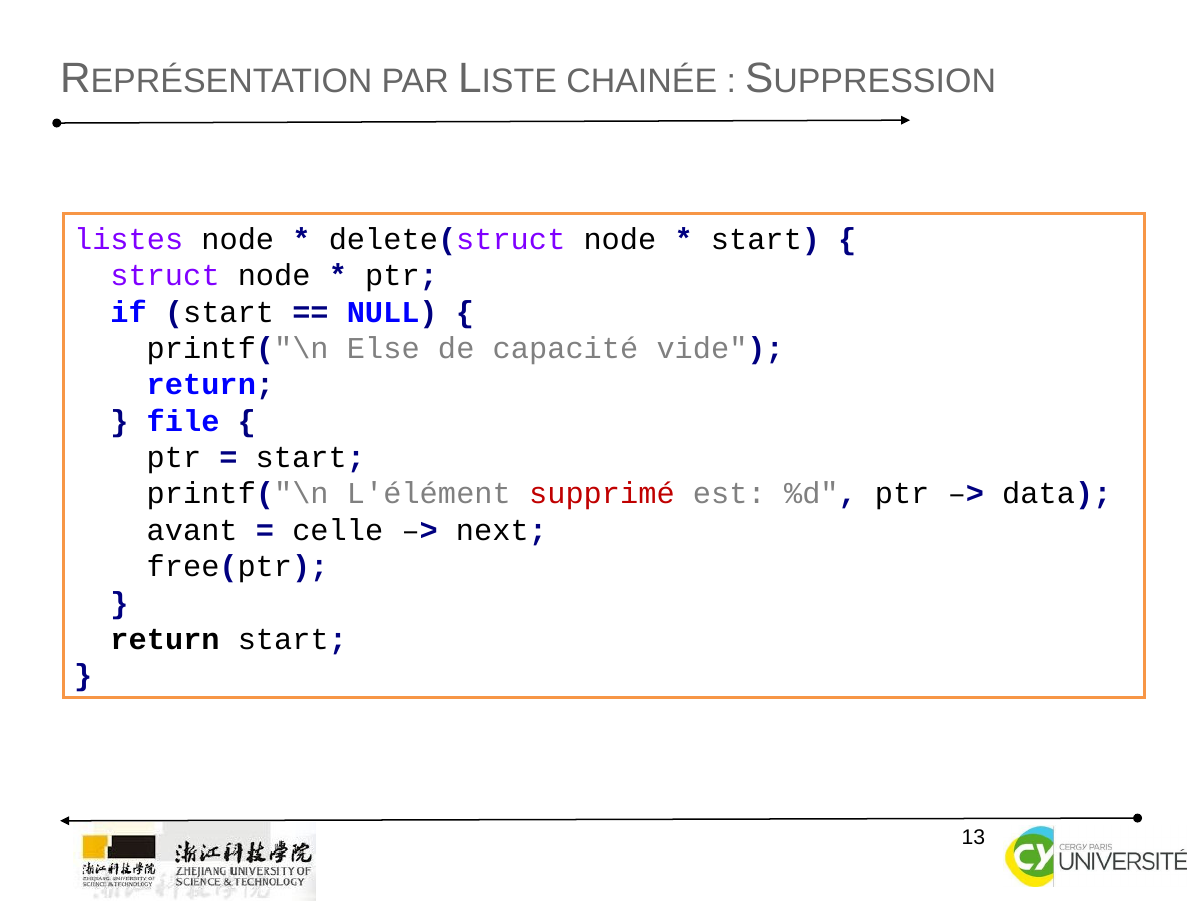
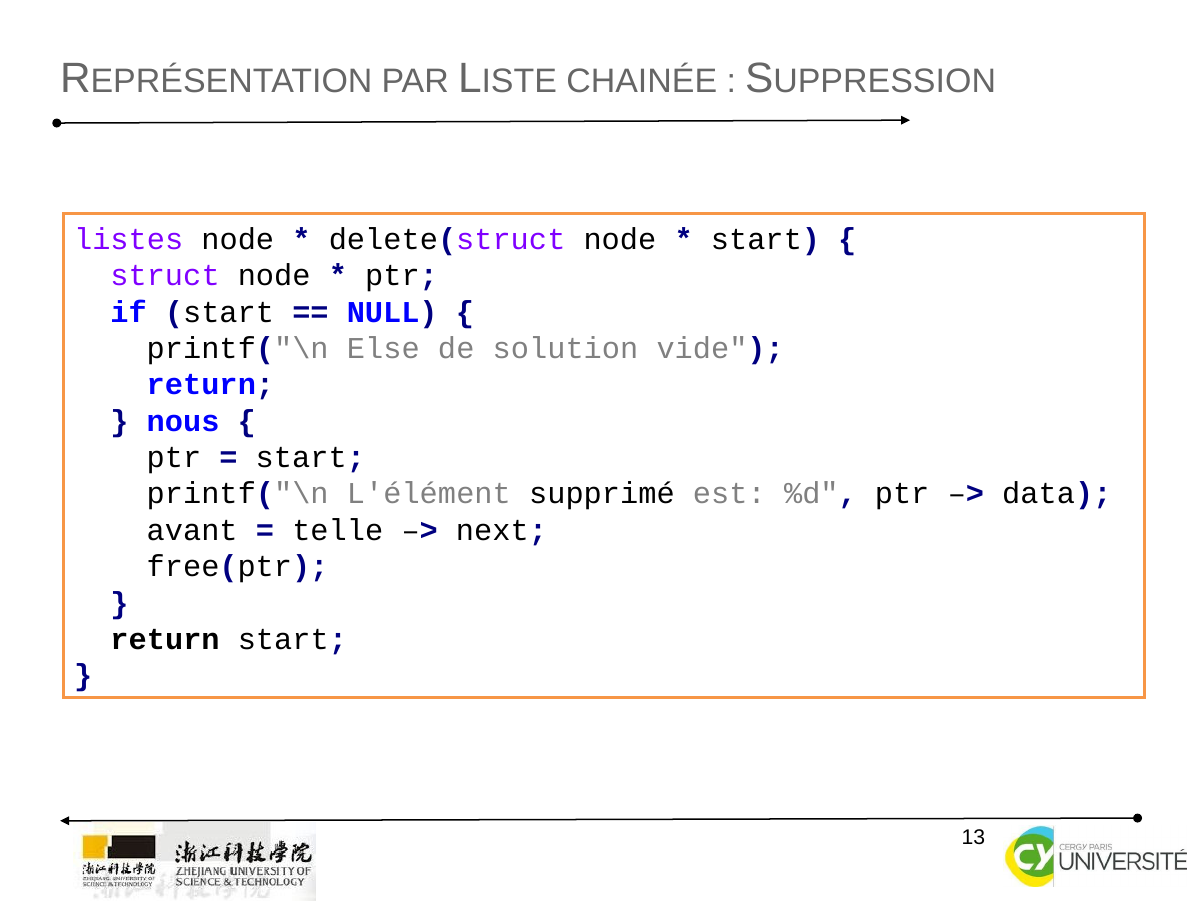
capacité: capacité -> solution (565, 349)
file: file -> nous (183, 421)
supprimé colour: red -> black (602, 494)
celle: celle -> telle (338, 531)
